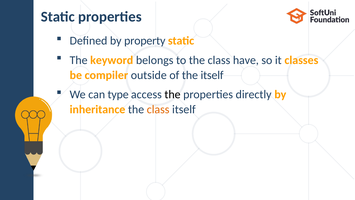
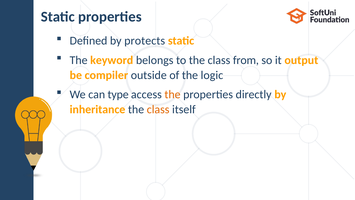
property: property -> protects (145, 41)
have: have -> from (246, 60)
classes: classes -> output (301, 60)
the itself: itself -> logic (212, 75)
the colour: black -> orange (173, 94)
